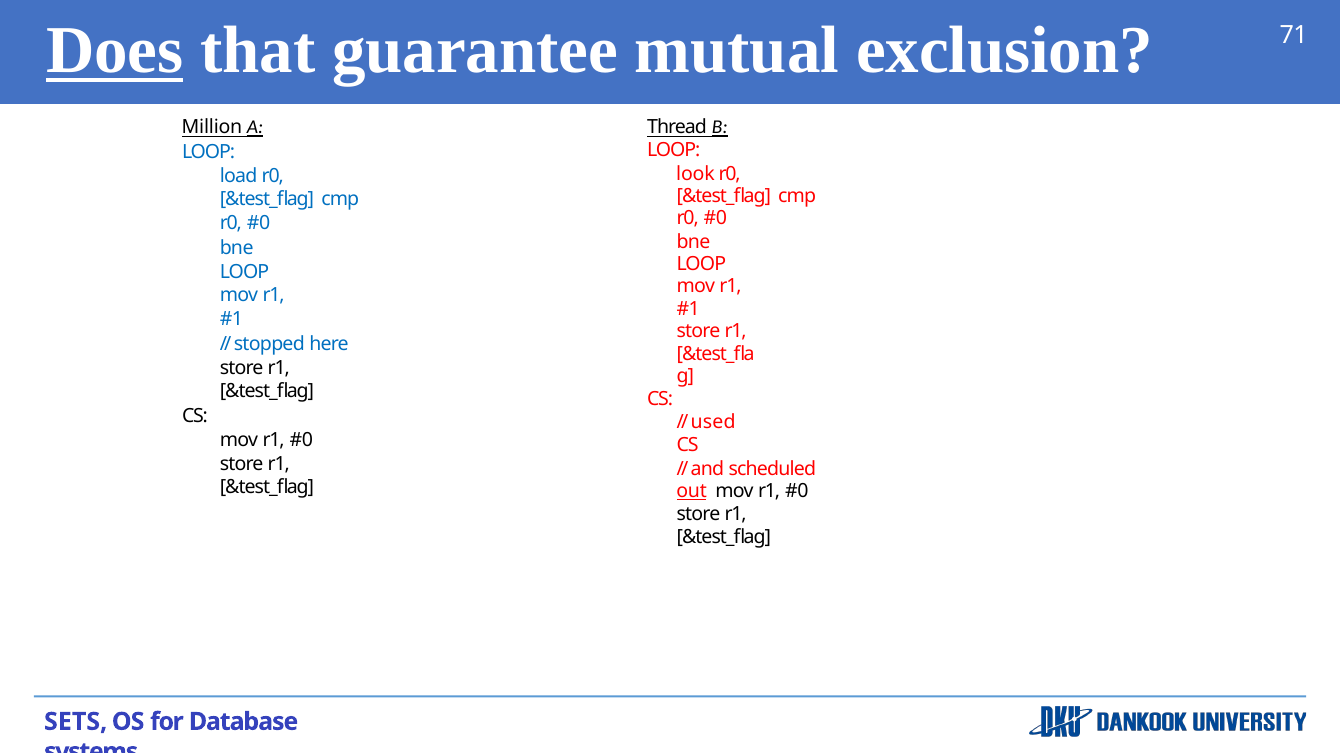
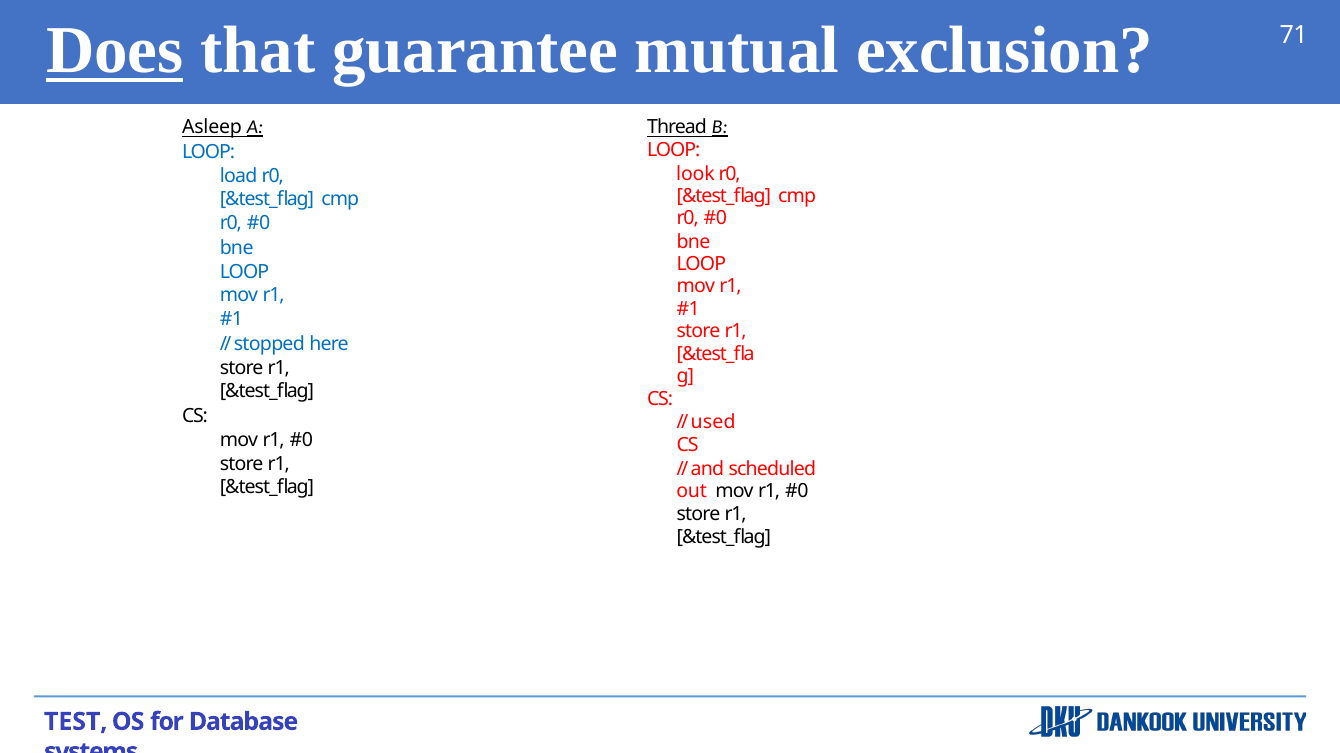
Million: Million -> Asleep (212, 127)
out underline: present -> none (692, 492)
SETS: SETS -> TEST (76, 722)
